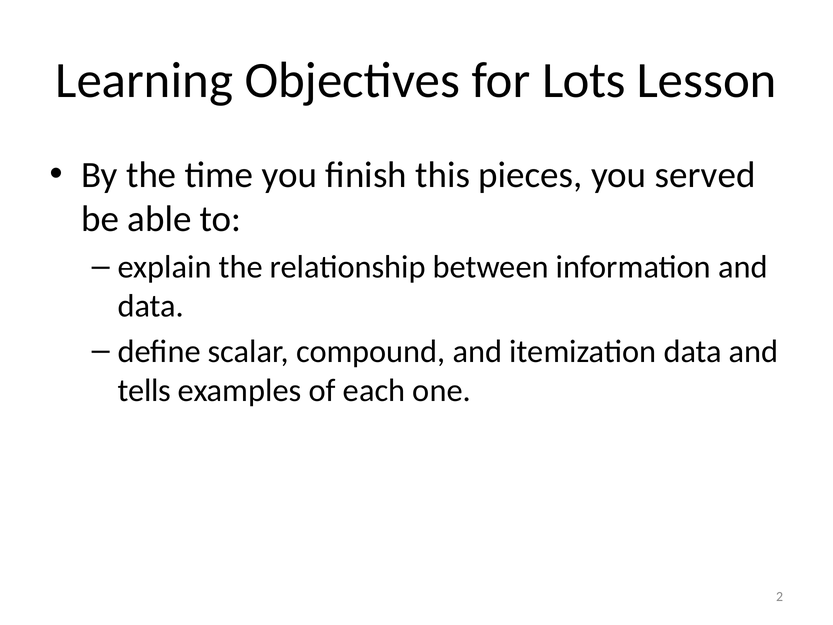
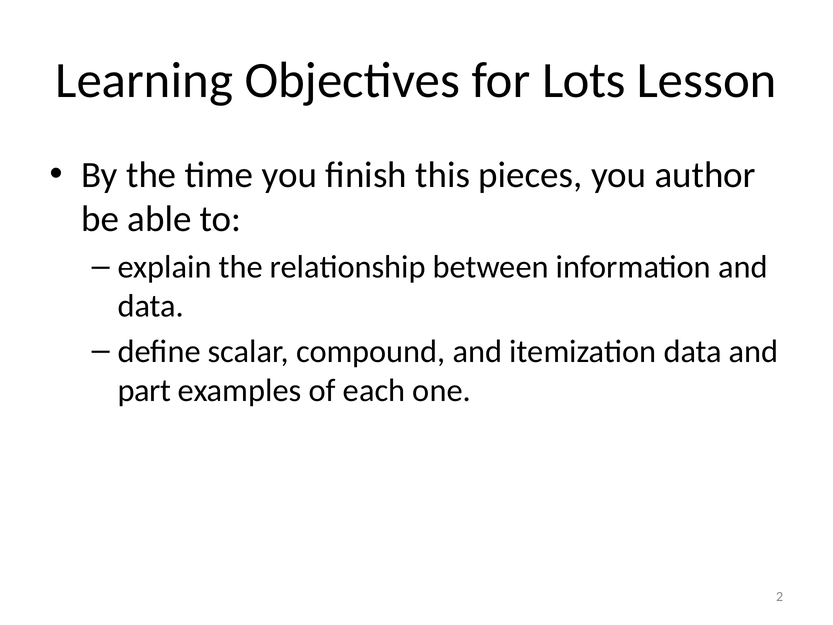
served: served -> author (705, 175)
tells: tells -> part (144, 390)
